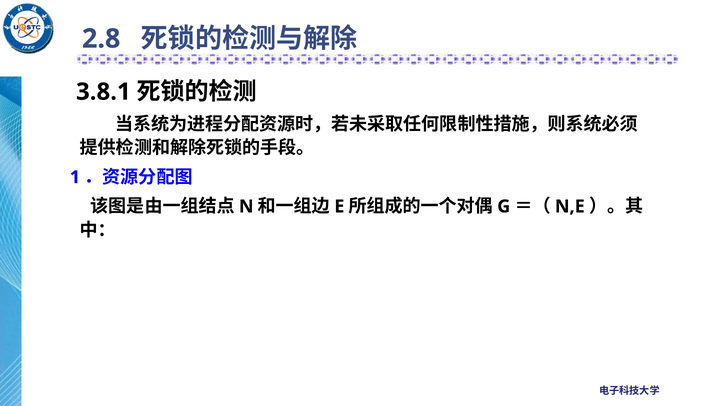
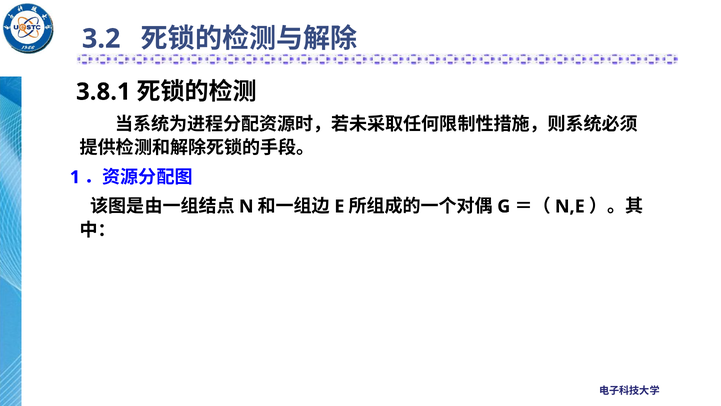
2.8: 2.8 -> 3.2 (101, 39)
